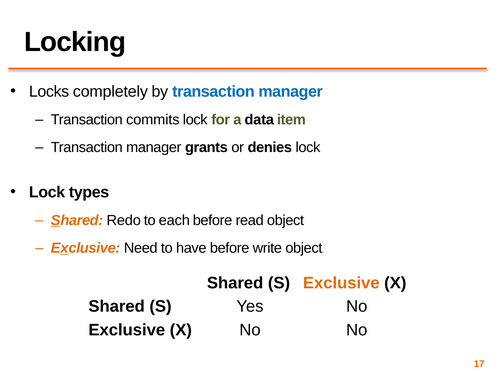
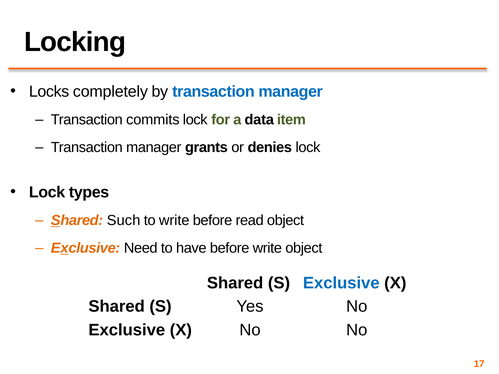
Redo: Redo -> Such (124, 220)
to each: each -> write (174, 220)
Exclusive colour: orange -> blue (341, 283)
